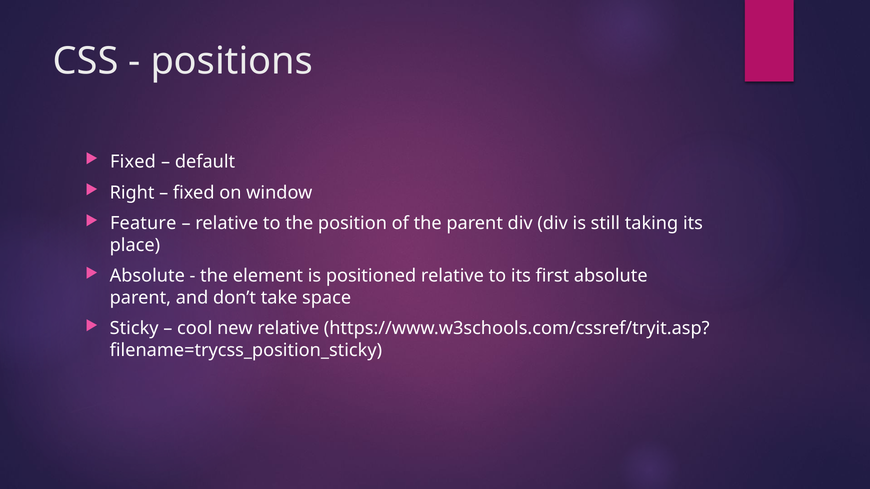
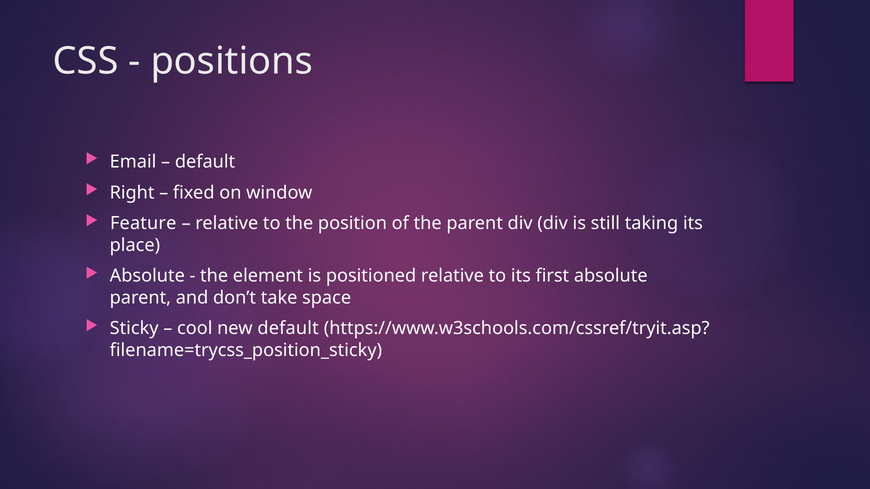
Fixed: Fixed -> Email (133, 162)
new relative: relative -> default (288, 329)
